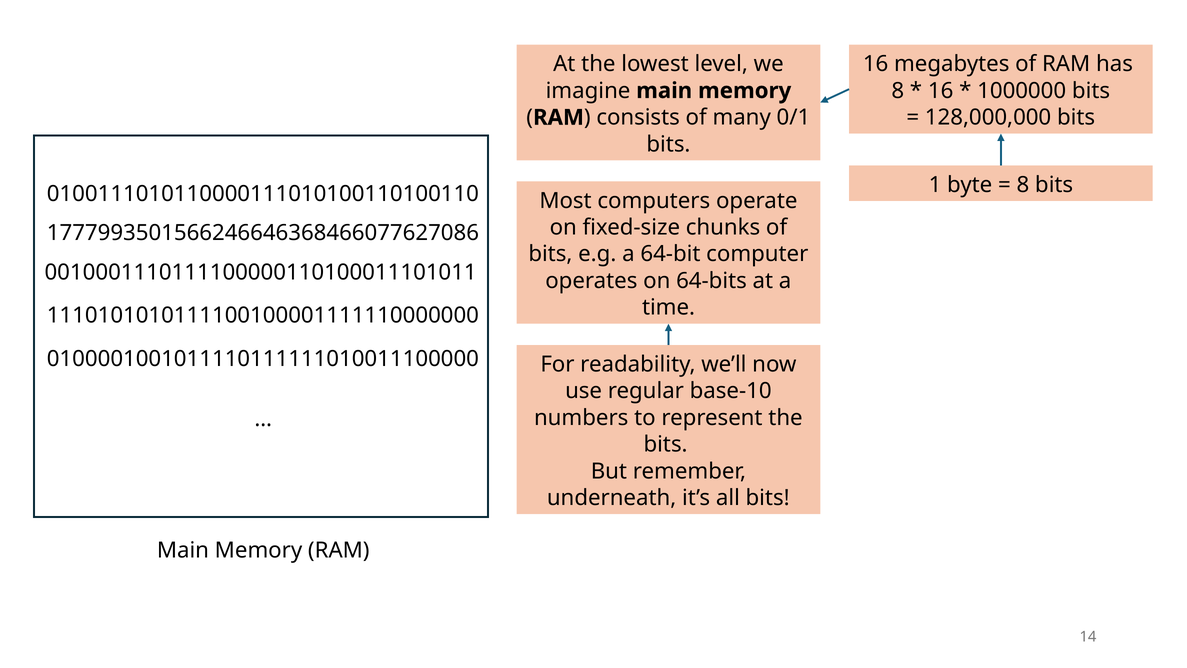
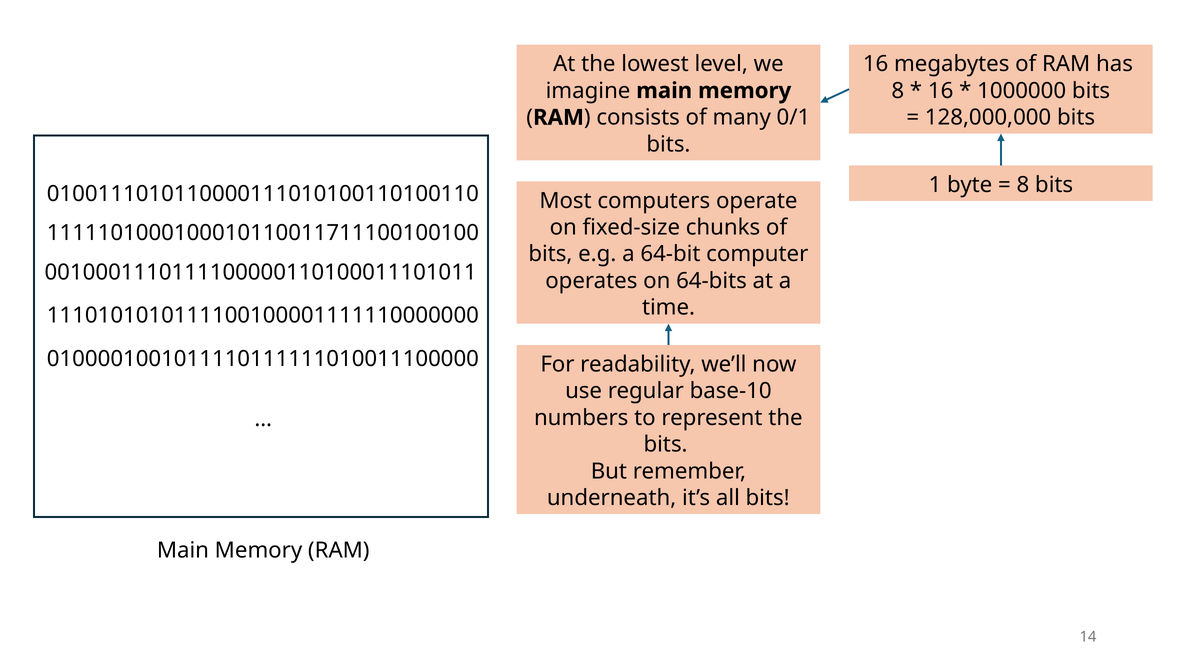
1777993501566246646368466077627086: 1777993501566246646368466077627086 -> 1111101000100010110011711100100100 (263, 233)
